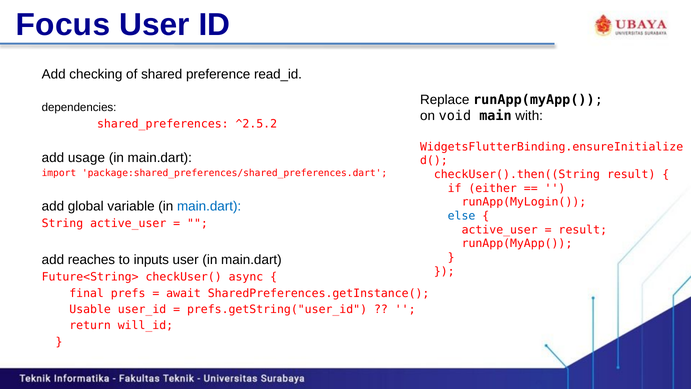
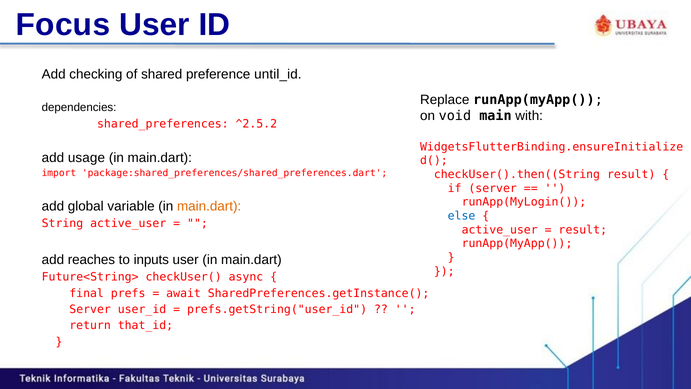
read_id: read_id -> until_id (278, 74)
if either: either -> server (493, 188)
main.dart colour: blue -> orange (209, 206)
Usable: Usable -> Server (90, 309)
will_id: will_id -> that_id (145, 325)
